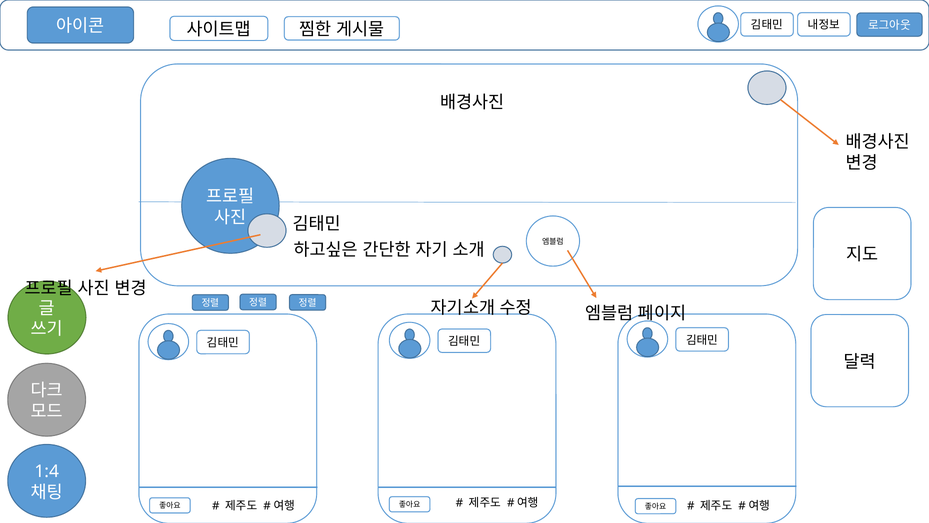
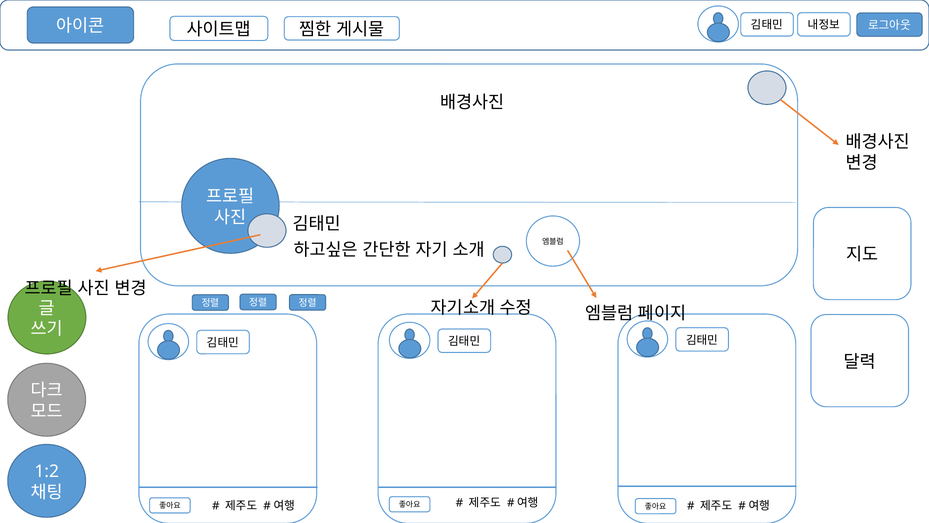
1:4: 1:4 -> 1:2 (47, 471)
